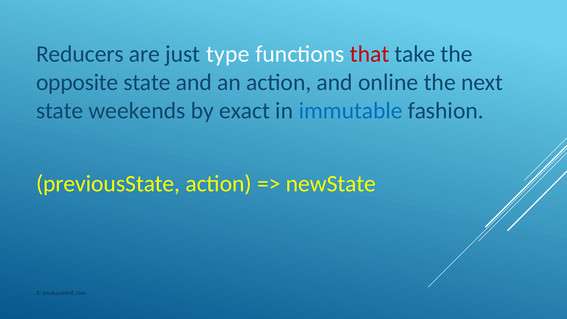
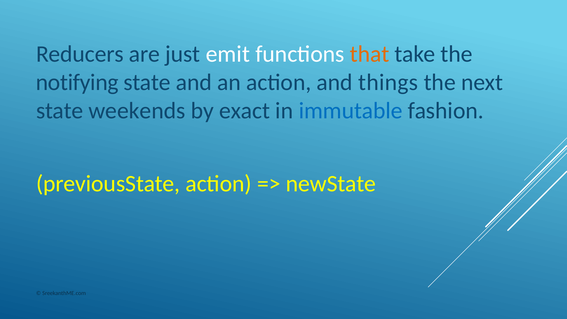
type: type -> emit (228, 54)
that colour: red -> orange (370, 54)
opposite: opposite -> notifying (77, 82)
online: online -> things (388, 82)
